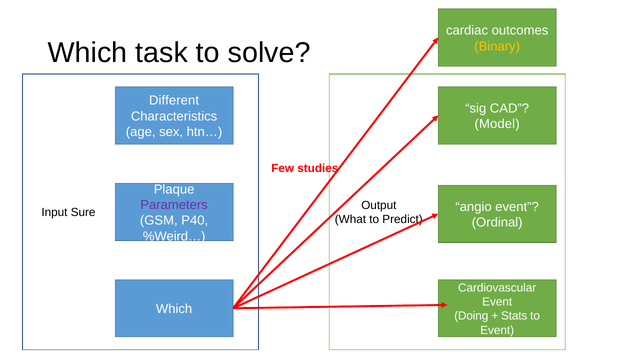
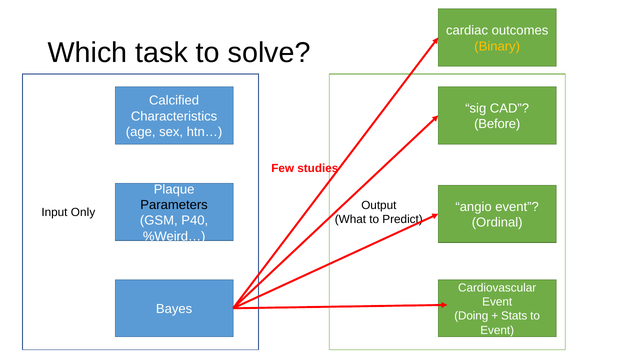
Different: Different -> Calcified (174, 101)
Model: Model -> Before (497, 124)
Parameters colour: purple -> black (174, 205)
Sure: Sure -> Only (83, 213)
Which: Which -> Bayes (174, 309)
